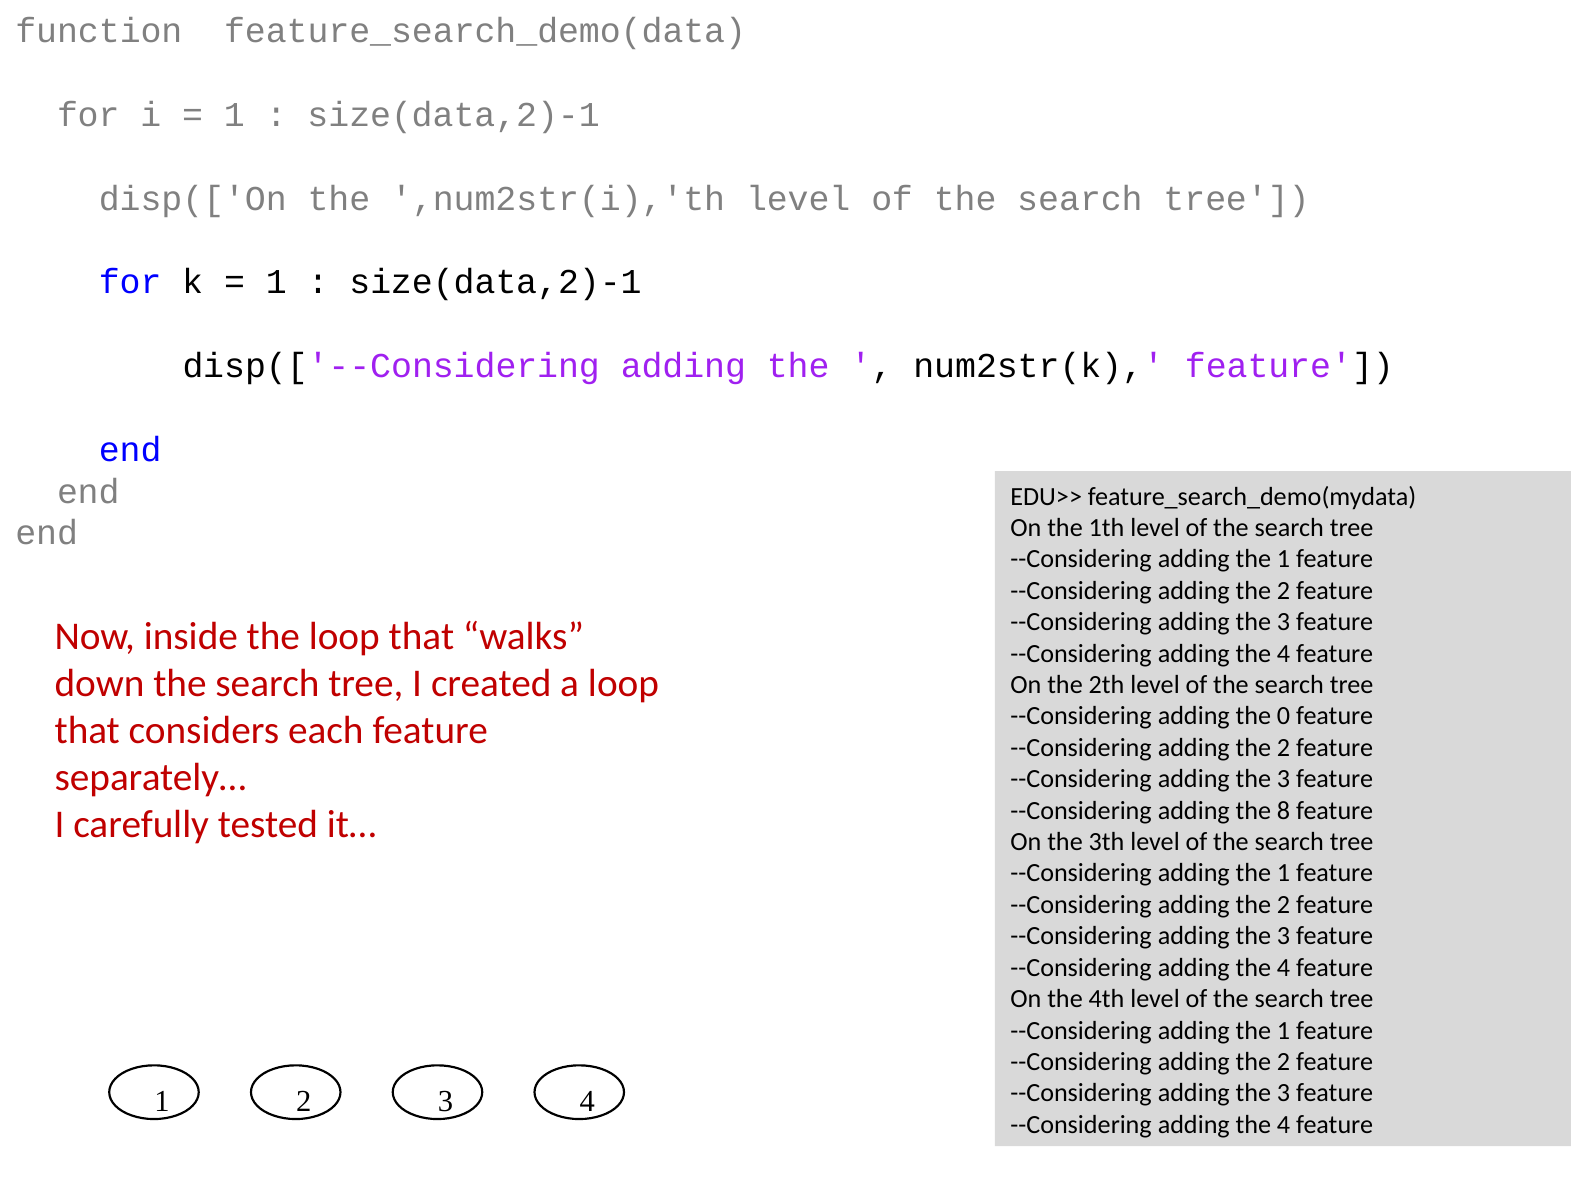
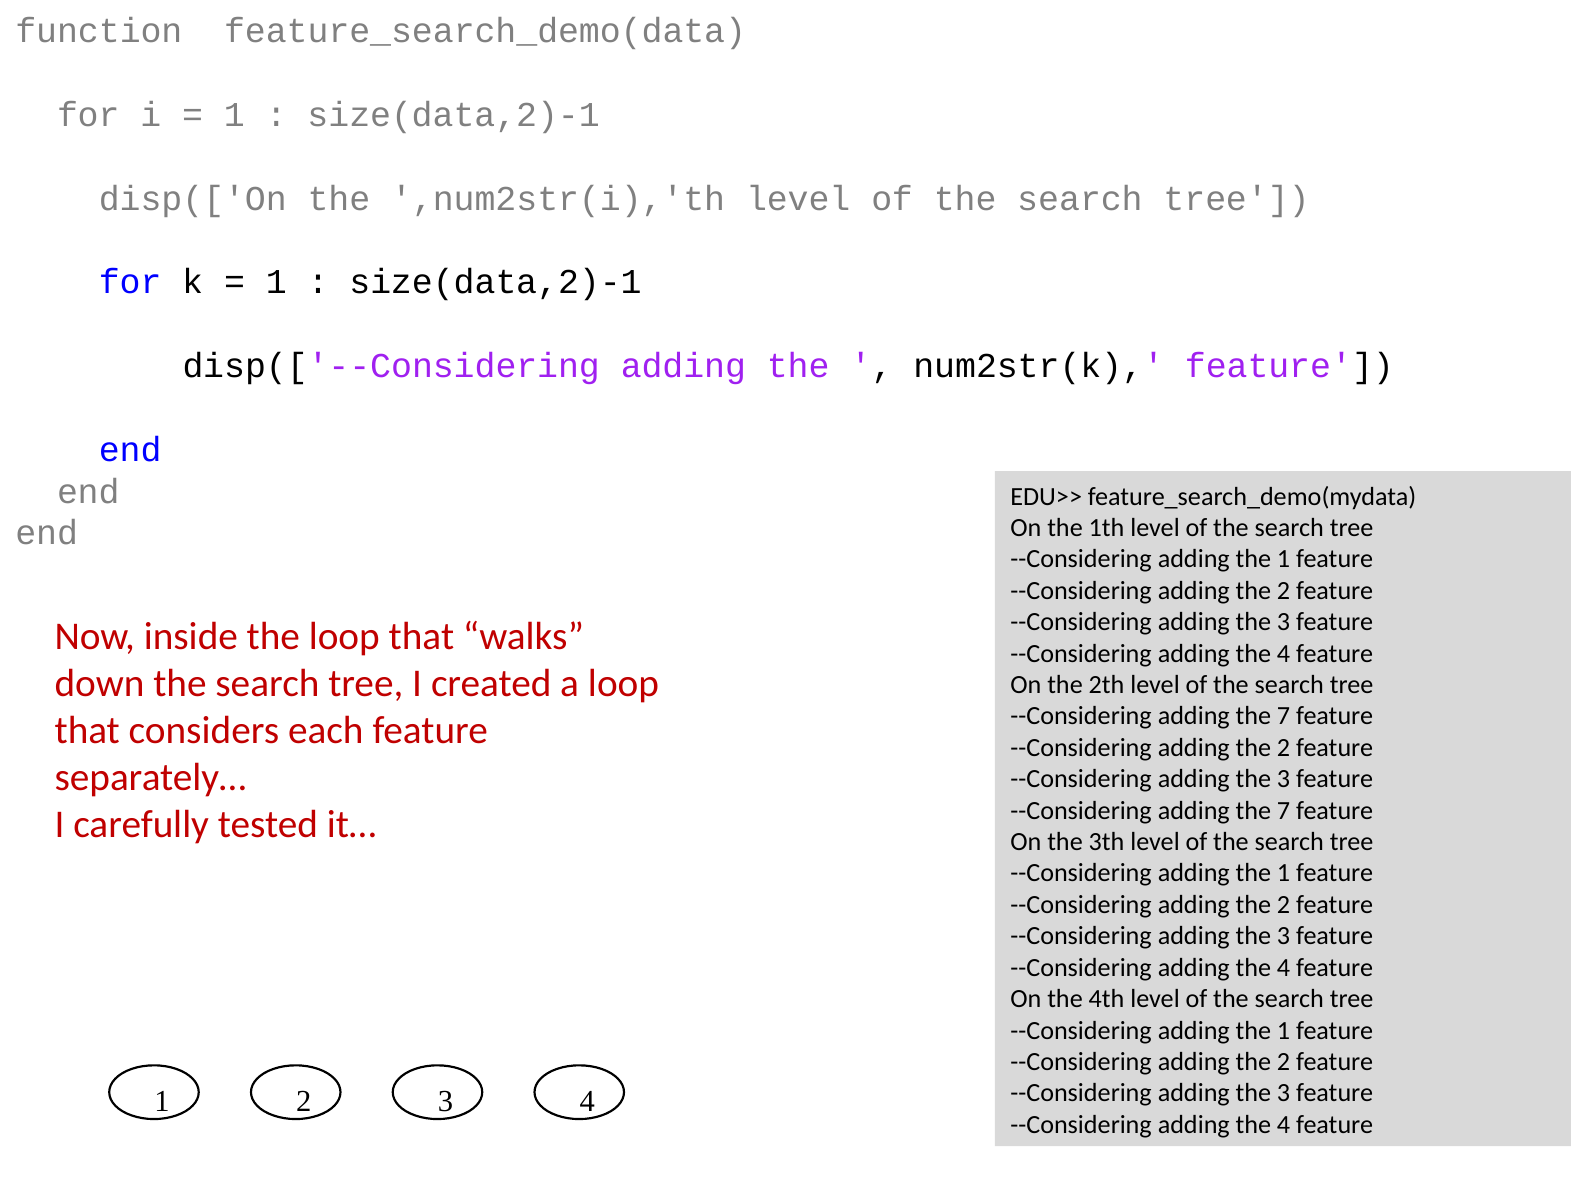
0: 0 -> 7 (1284, 716)
8: 8 -> 7 (1284, 811)
